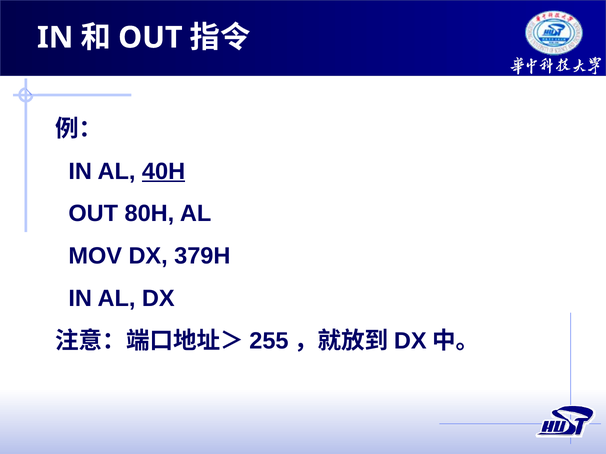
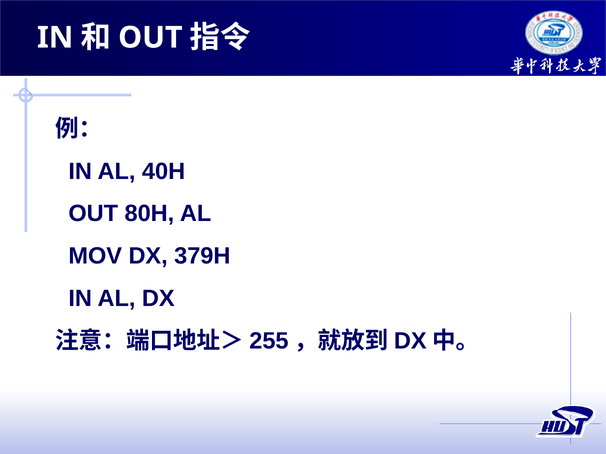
40H underline: present -> none (164, 171)
